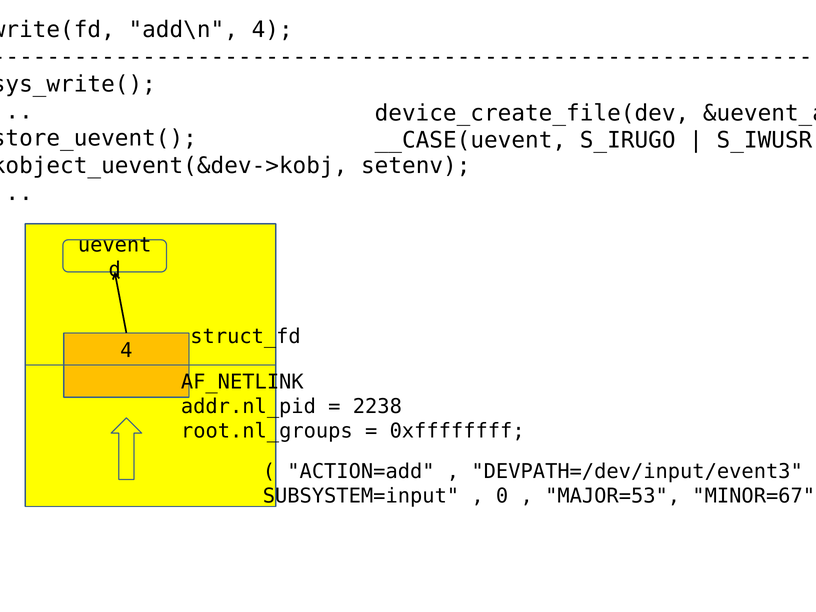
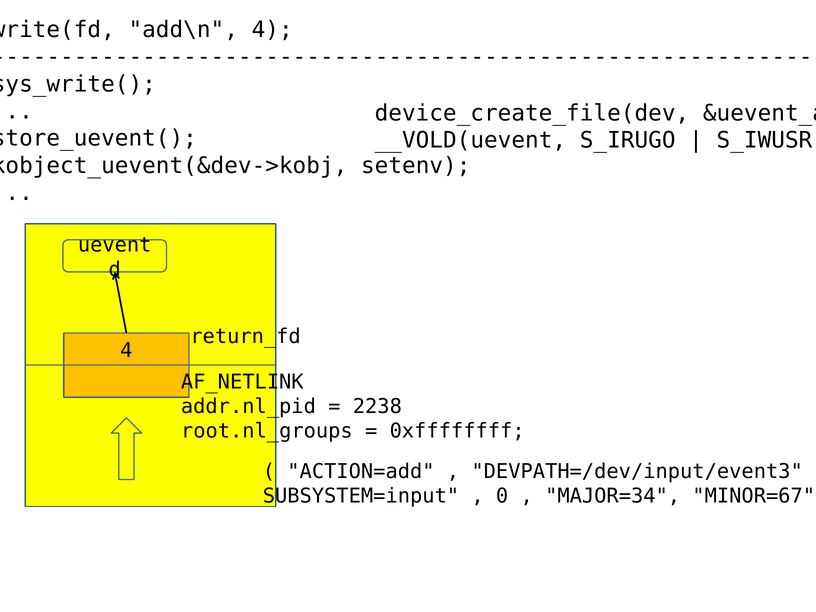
__CASE(uevent: __CASE(uevent -> __VOLD(uevent (470, 140)
struct_fd: struct_fd -> return_fd (246, 337)
MAJOR=53: MAJOR=53 -> MAJOR=34 (613, 496)
